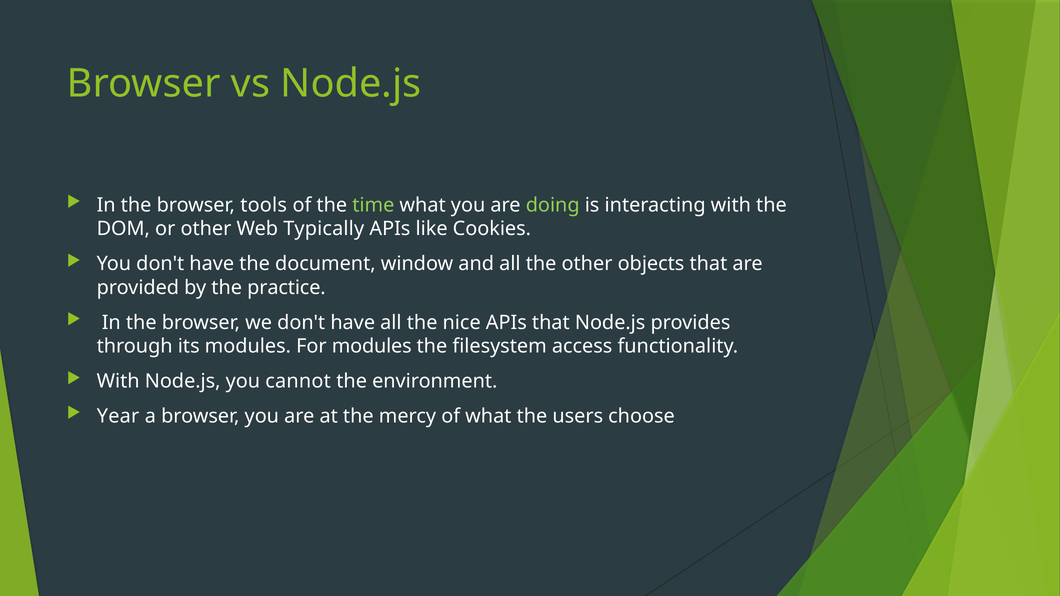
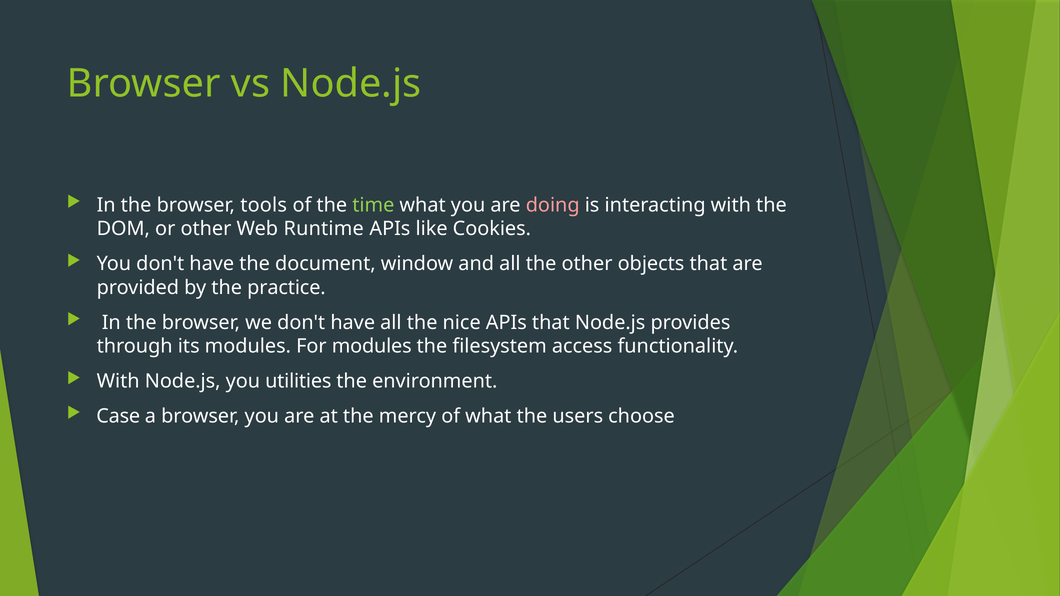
doing colour: light green -> pink (553, 205)
Typically: Typically -> Runtime (324, 229)
cannot: cannot -> utilities (298, 381)
Year: Year -> Case (118, 416)
